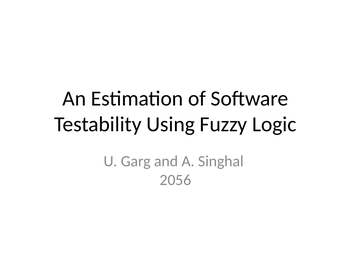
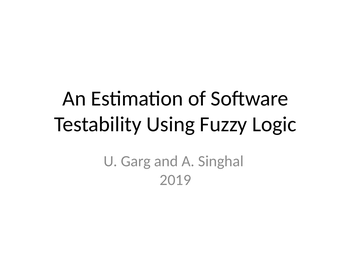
2056: 2056 -> 2019 (175, 180)
